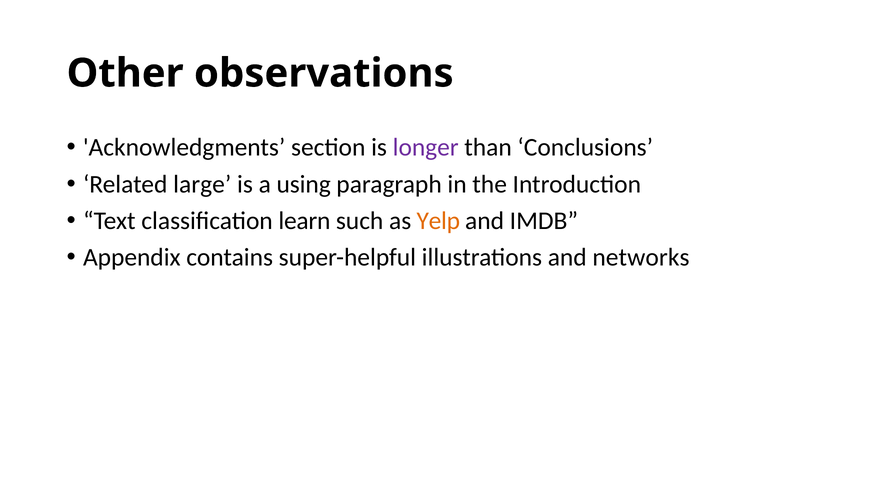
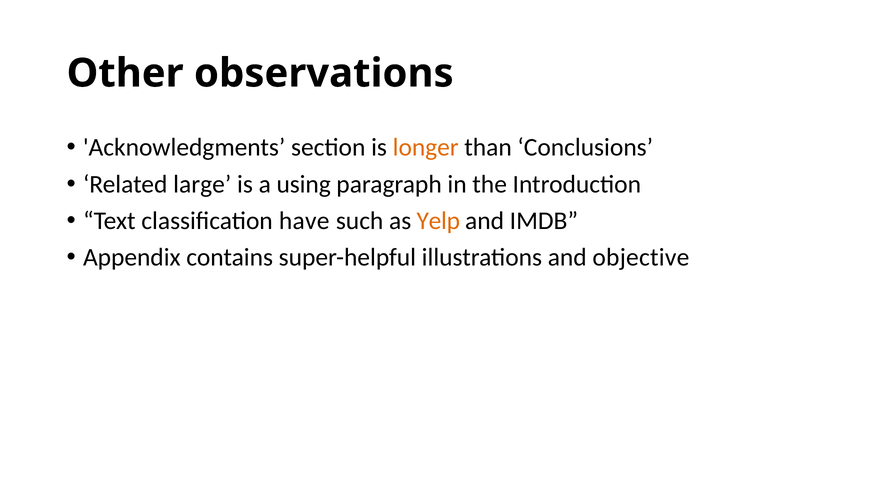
longer colour: purple -> orange (426, 148)
learn: learn -> have (304, 221)
networks: networks -> objective (641, 258)
